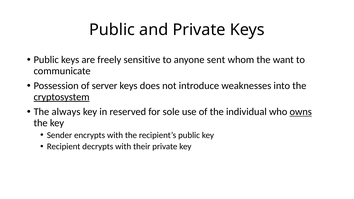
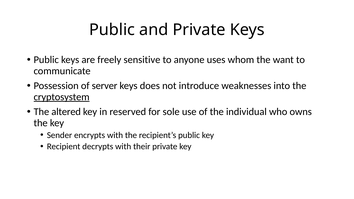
sent: sent -> uses (216, 60)
always: always -> altered (66, 112)
owns underline: present -> none (301, 112)
